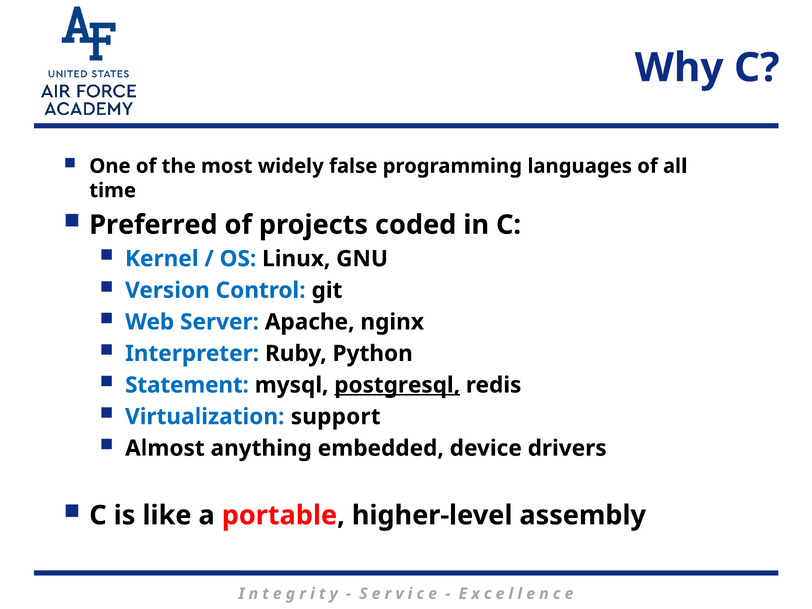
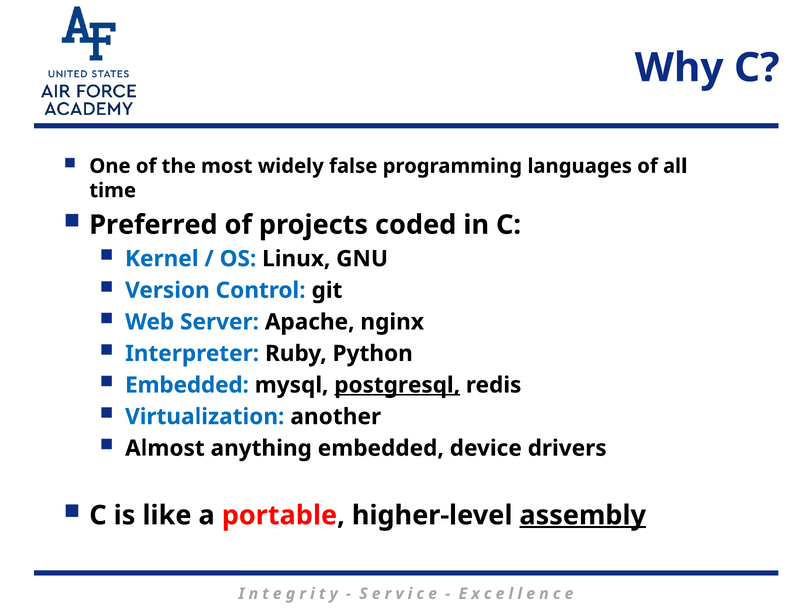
Statement: Statement -> Embedded (187, 385)
support: support -> another (336, 417)
assembly underline: none -> present (583, 515)
